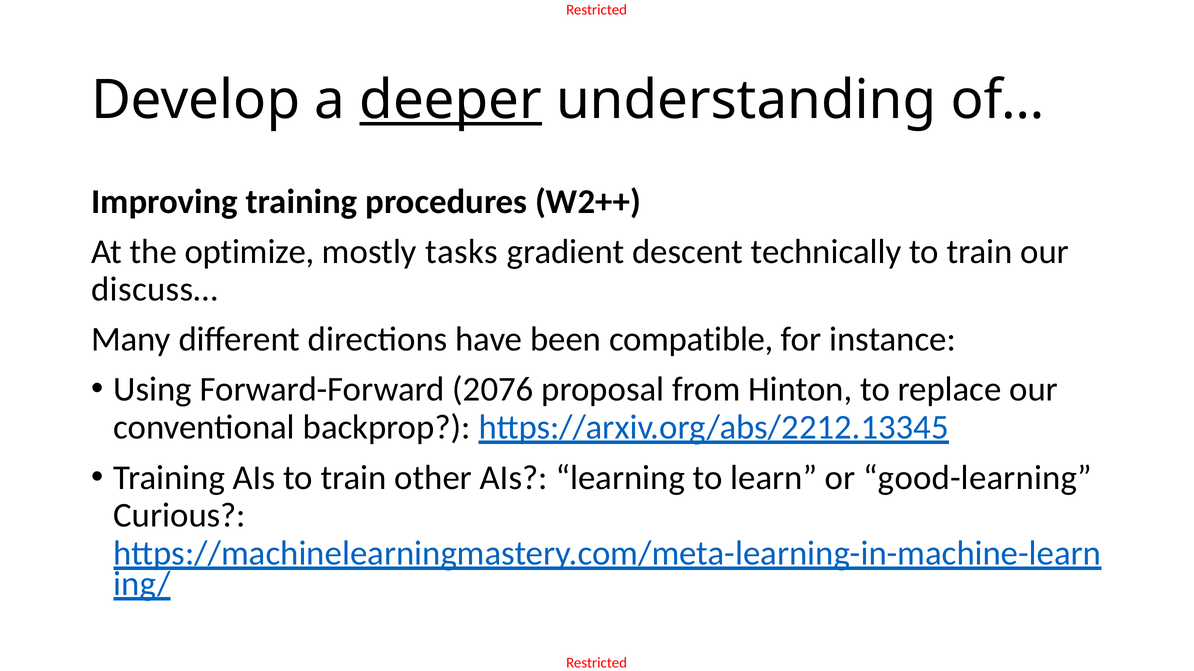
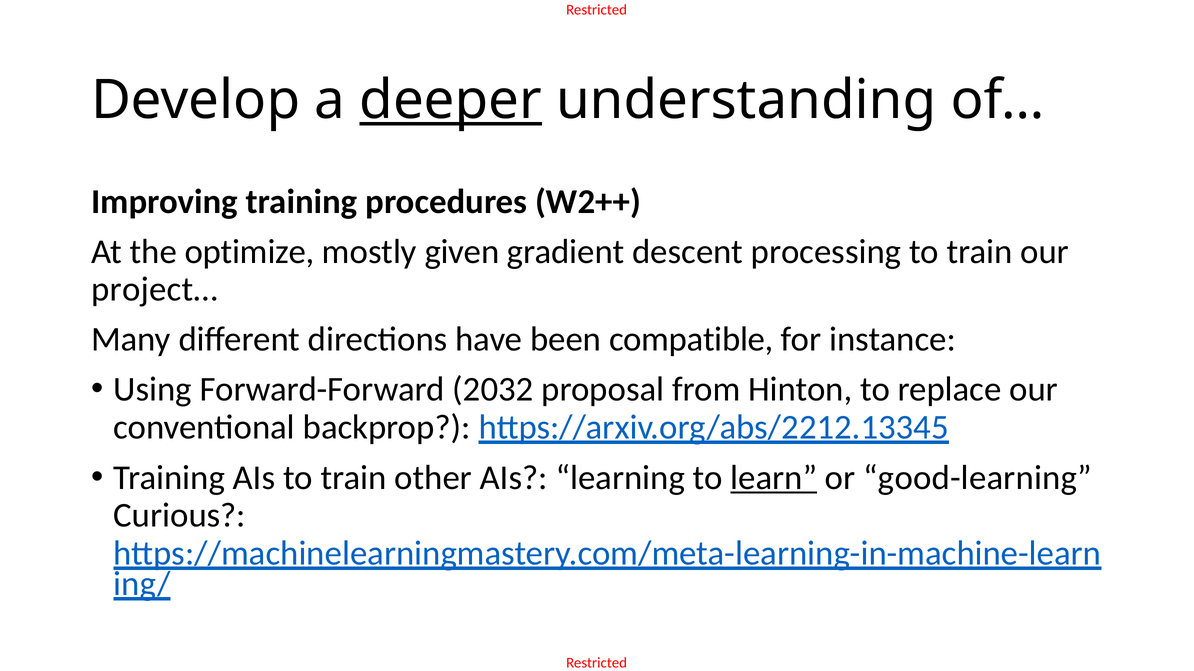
tasks: tasks -> given (462, 252)
technically: technically -> processing (826, 252)
discuss…: discuss… -> project… (154, 290)
2076: 2076 -> 2032 (493, 390)
learn underline: none -> present (774, 478)
